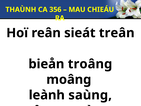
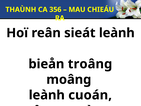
sieát treân: treân -> leành (117, 33)
saùng: saùng -> cuoán (90, 95)
